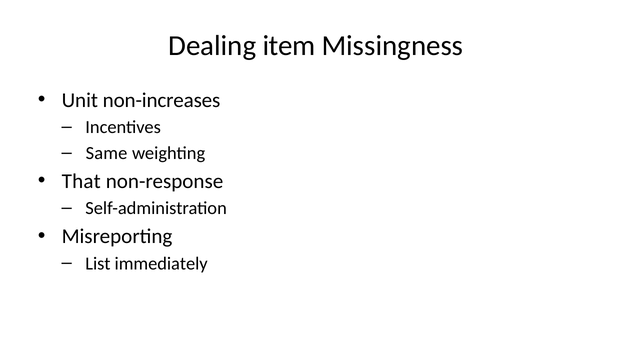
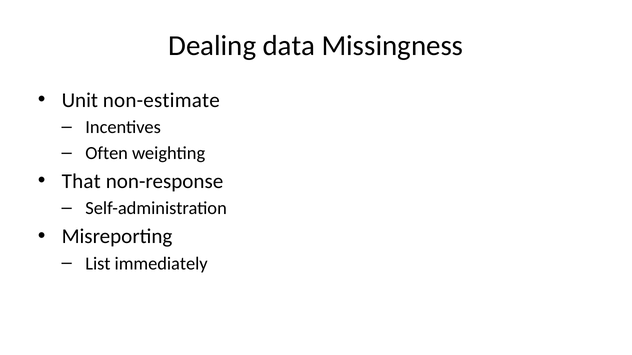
item: item -> data (289, 46)
non-increases: non-increases -> non-estimate (161, 100)
Same: Same -> Often (107, 153)
